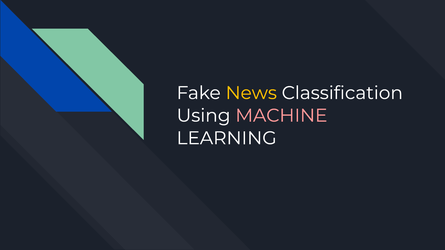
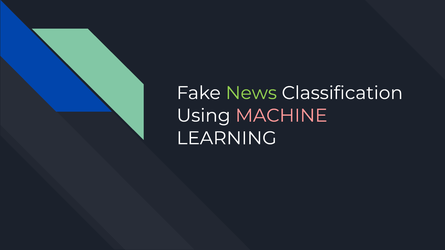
News colour: yellow -> light green (251, 93)
